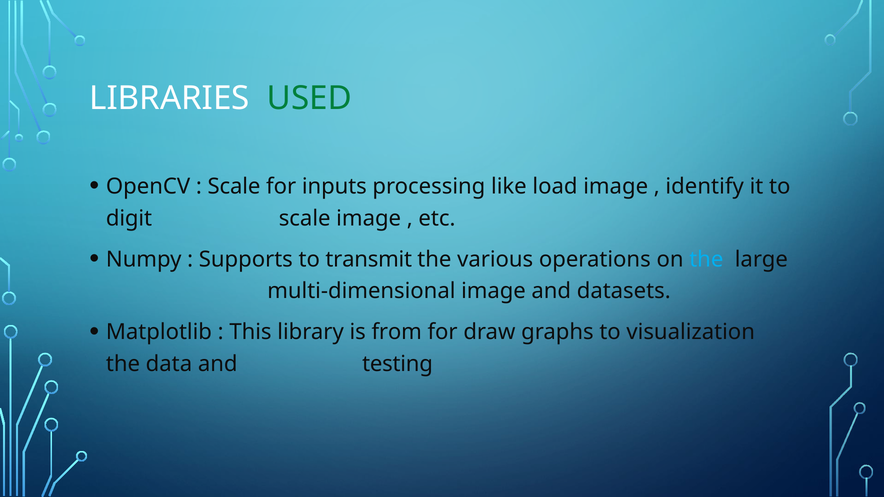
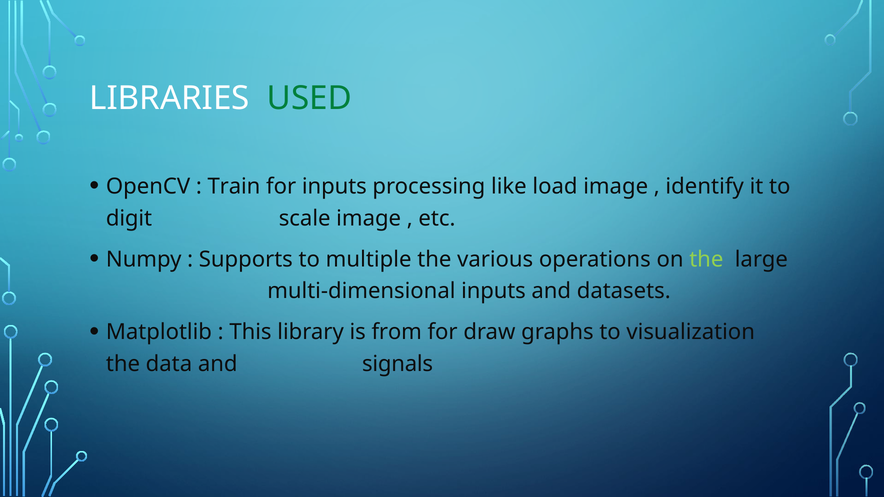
Scale: Scale -> Train (234, 187)
transmit: transmit -> multiple (369, 259)
the colour: light blue -> light green (706, 259)
multi-dimensional image: image -> inputs (494, 291)
testing: testing -> signals (398, 364)
